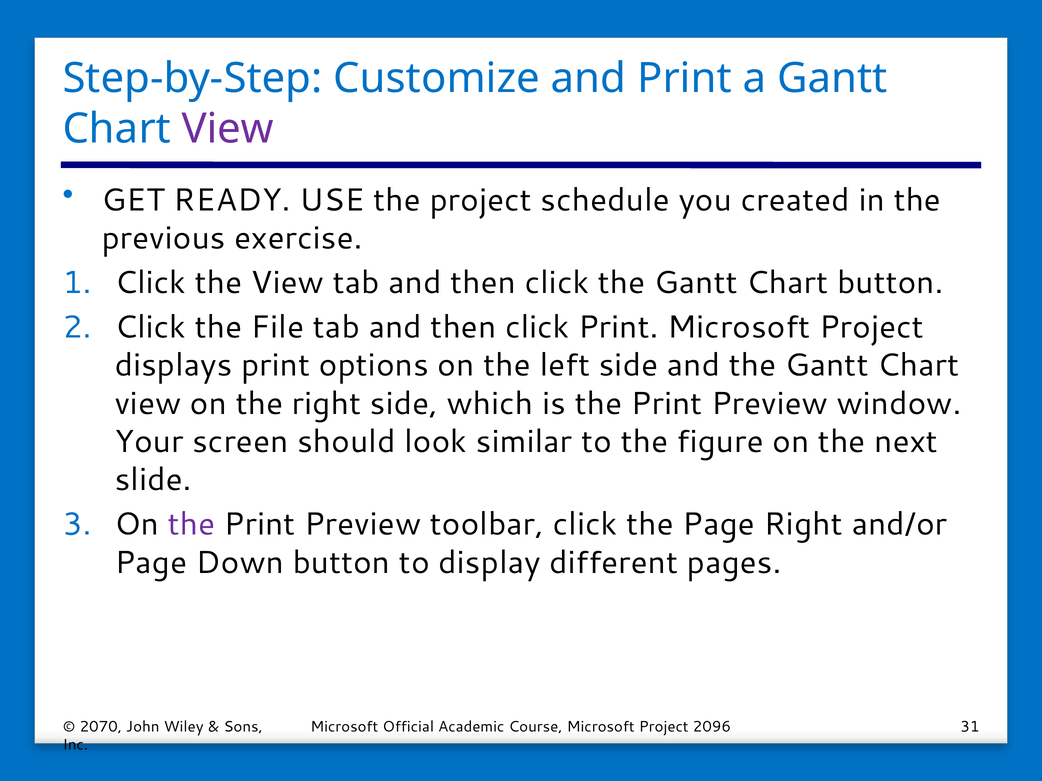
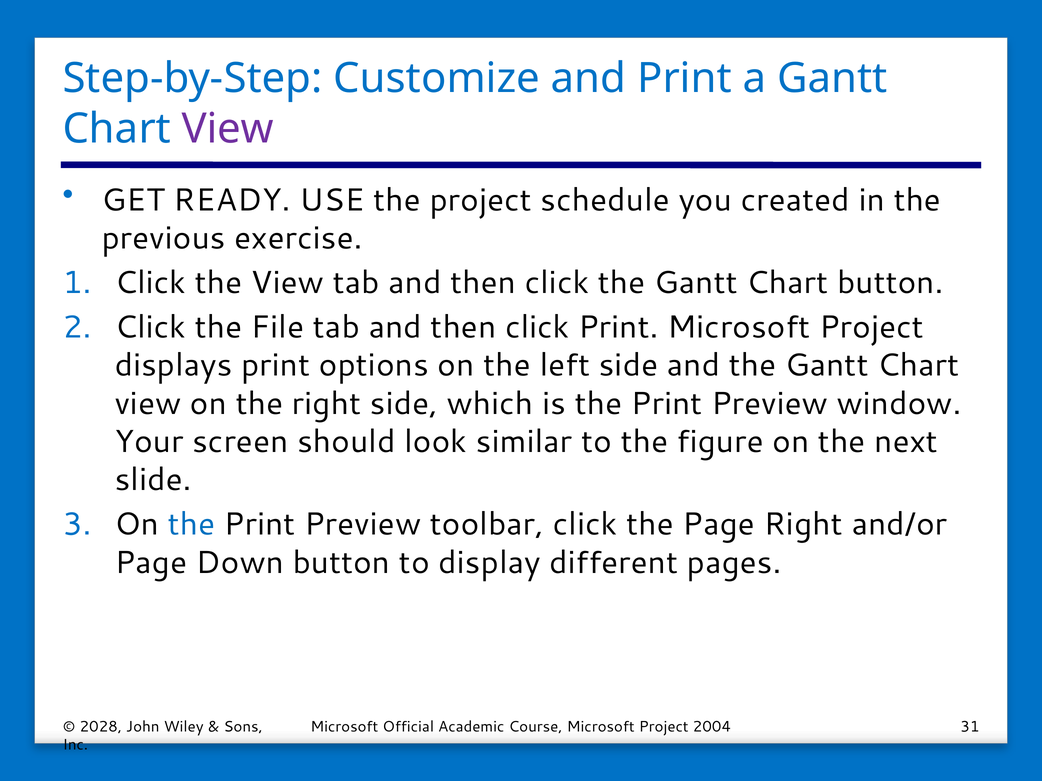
the colour: purple -> blue (191, 525)
2070: 2070 -> 2028 (101, 727)
2096: 2096 -> 2004 (712, 727)
